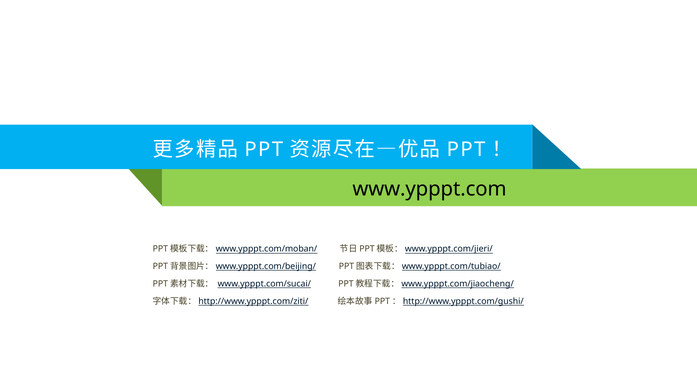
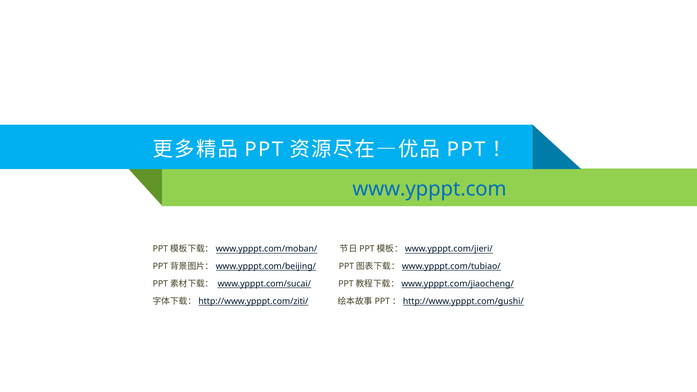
www.ypppt.com colour: black -> blue (429, 189)
